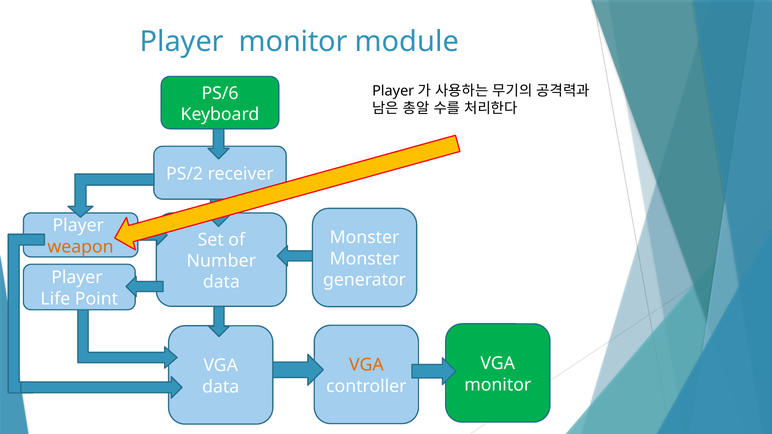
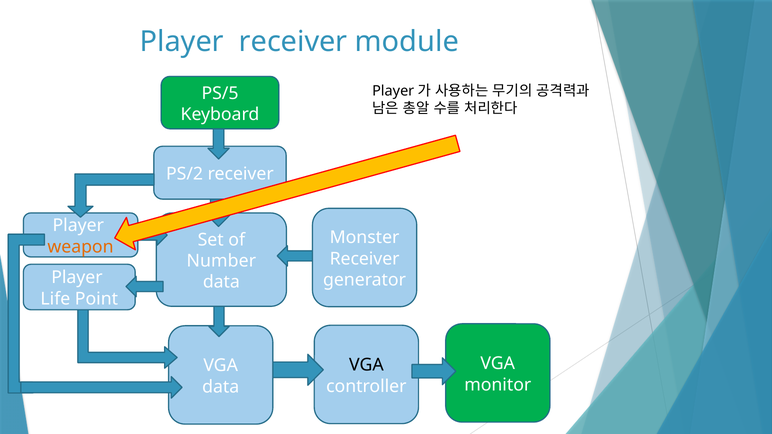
Player monitor: monitor -> receiver (293, 42)
PS/6: PS/6 -> PS/5 (220, 93)
Monster: Monster -> Receiver (365, 259)
VGA colour: orange -> black (366, 365)
